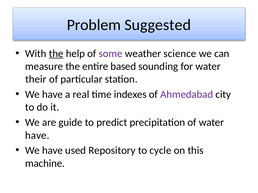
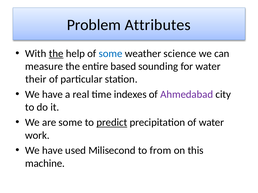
Suggested: Suggested -> Attributes (158, 25)
some colour: purple -> blue (111, 54)
are guide: guide -> some (70, 123)
predict underline: none -> present (112, 123)
have: have -> work (37, 136)
Repository: Repository -> Milisecond (112, 151)
cycle: cycle -> from (160, 151)
